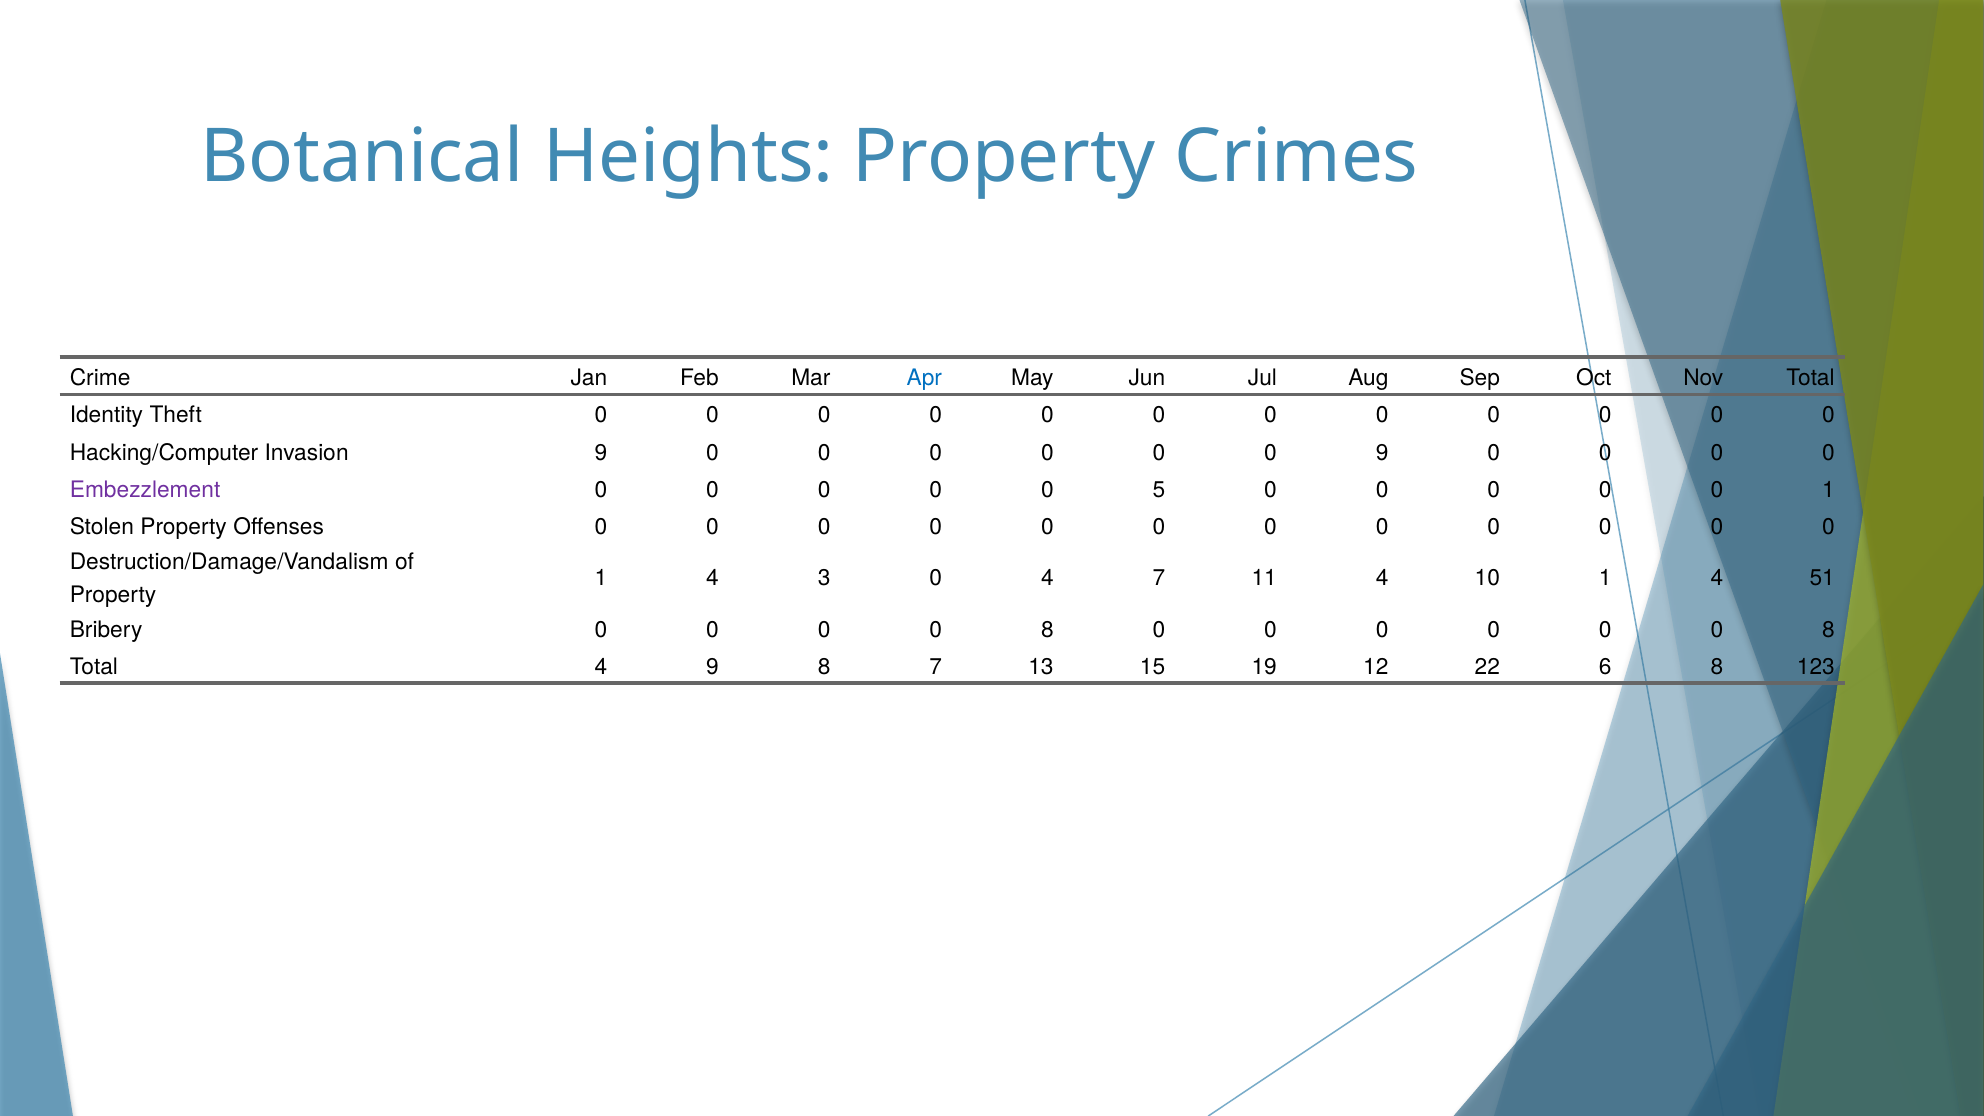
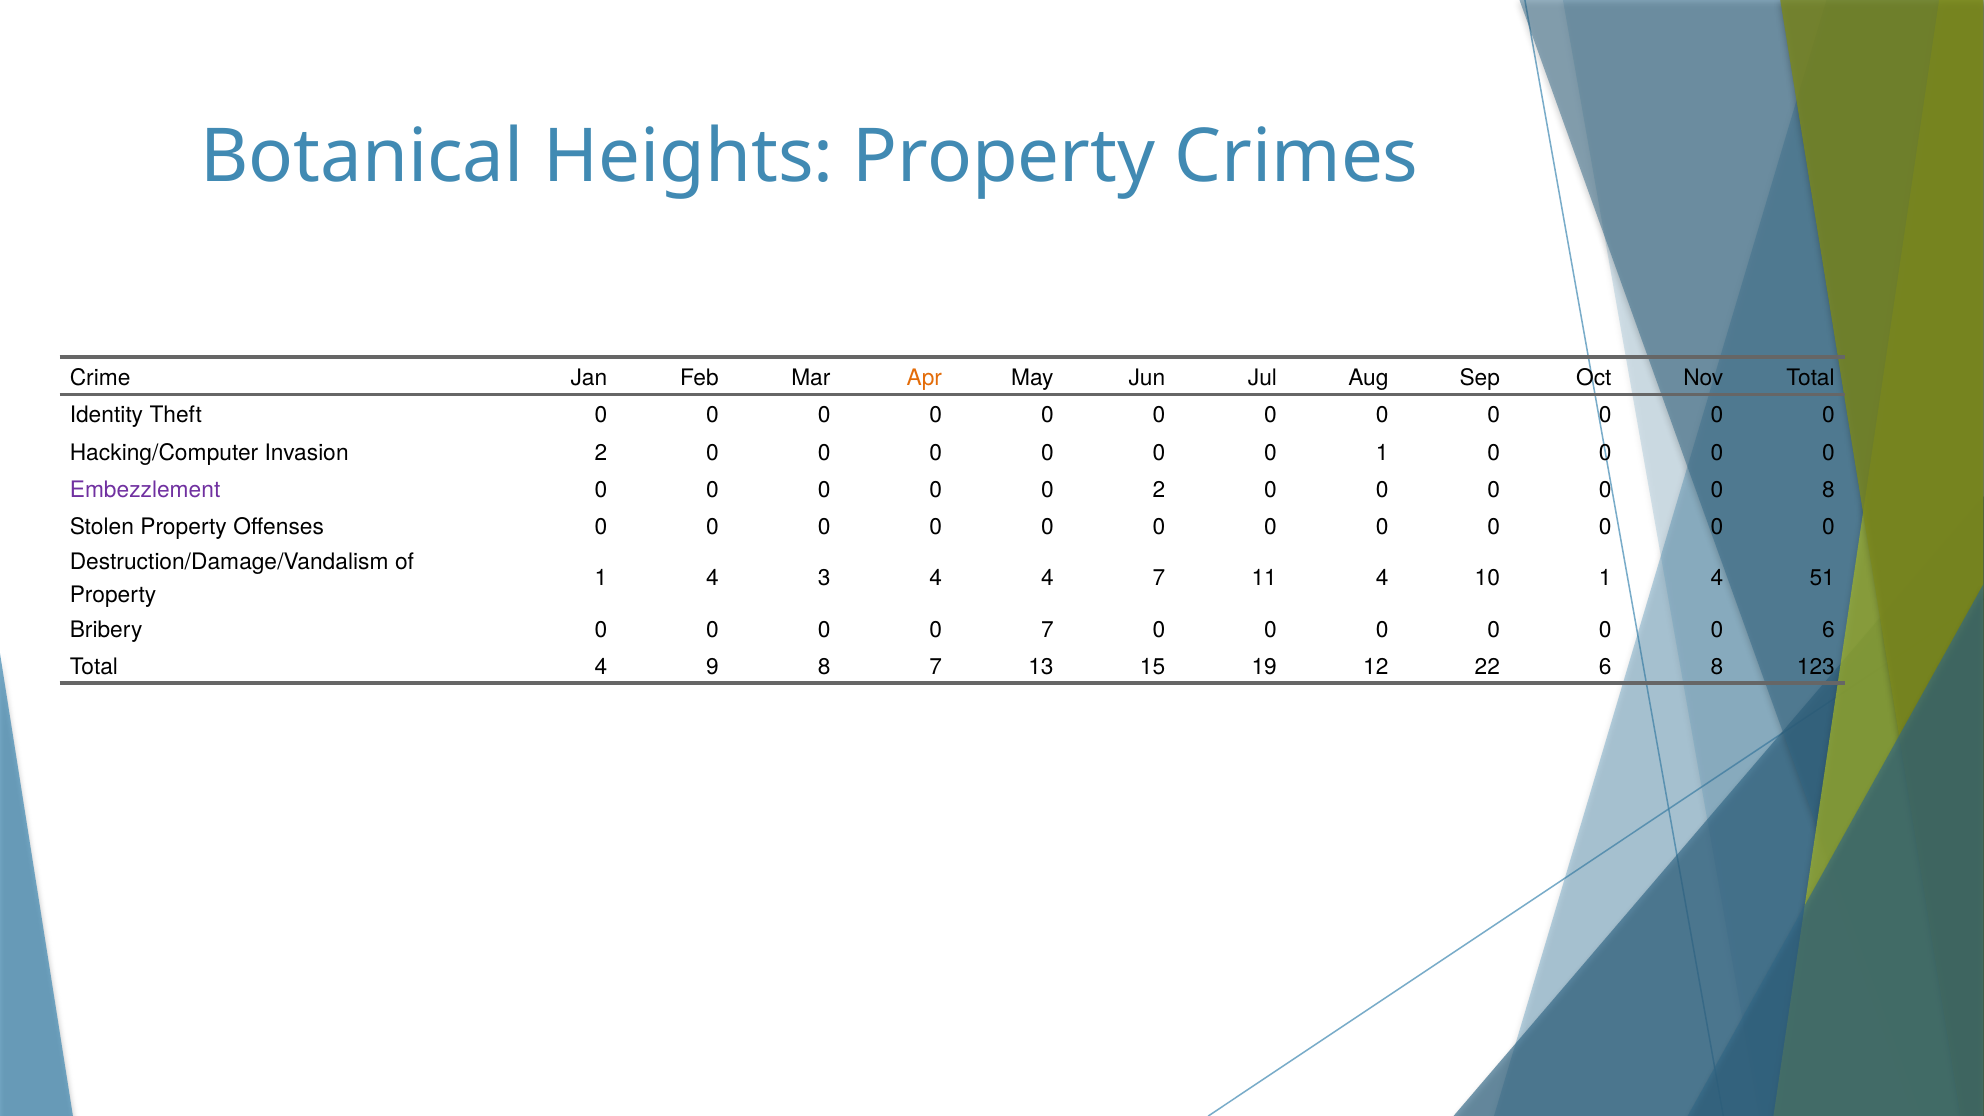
Apr colour: blue -> orange (924, 378)
Invasion 9: 9 -> 2 (601, 453)
0 9: 9 -> 1 (1382, 453)
0 5: 5 -> 2 (1159, 490)
0 1: 1 -> 8 (1829, 490)
3 0: 0 -> 4 (936, 578)
8: 8 -> 7 (1047, 630)
8: 8 -> 6 (1829, 630)
